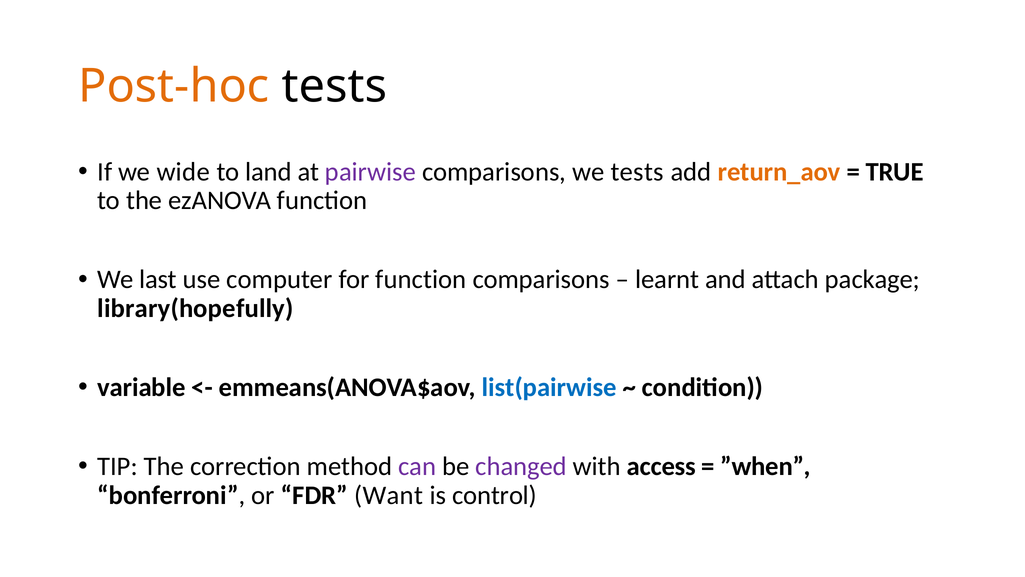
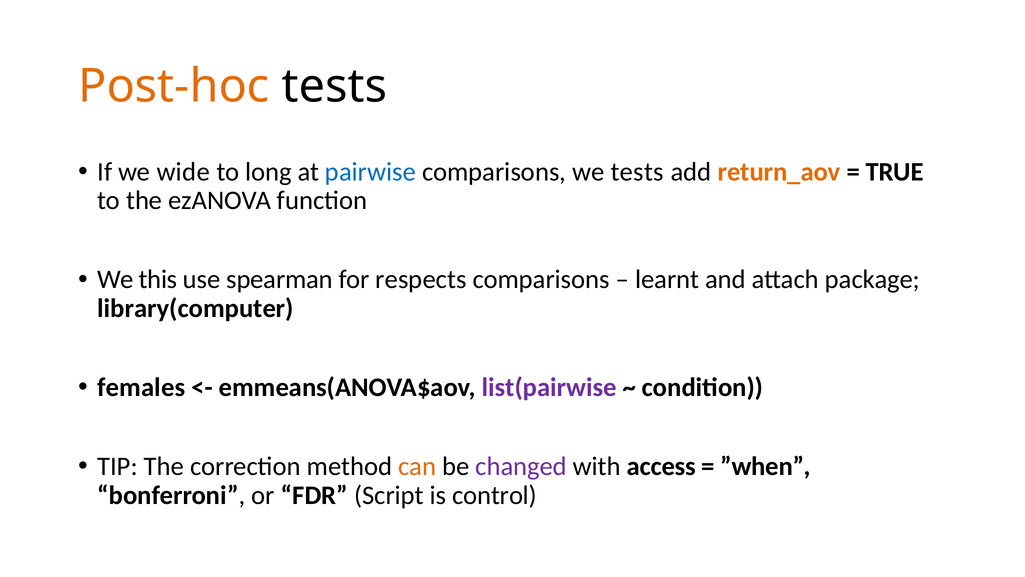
land: land -> long (268, 172)
pairwise colour: purple -> blue (371, 172)
last: last -> this (158, 279)
computer: computer -> spearman (280, 279)
for function: function -> respects (421, 279)
library(hopefully: library(hopefully -> library(computer (196, 308)
variable: variable -> females (141, 387)
list(pairwise colour: blue -> purple (549, 387)
can colour: purple -> orange (417, 466)
Want: Want -> Script (389, 495)
